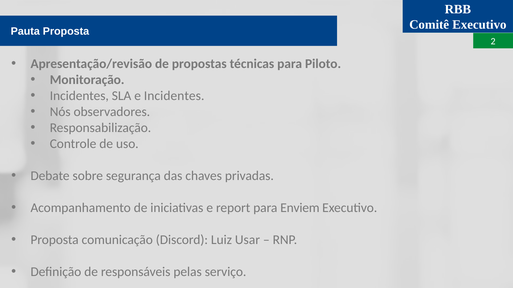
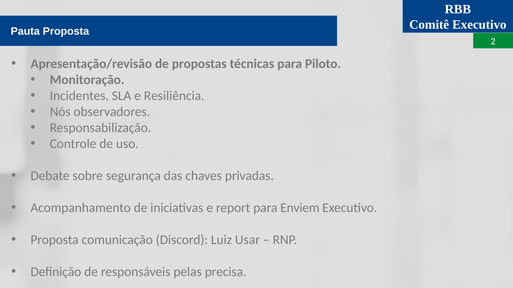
e Incidentes: Incidentes -> Resiliência (174, 96)
serviço: serviço -> precisa (226, 272)
